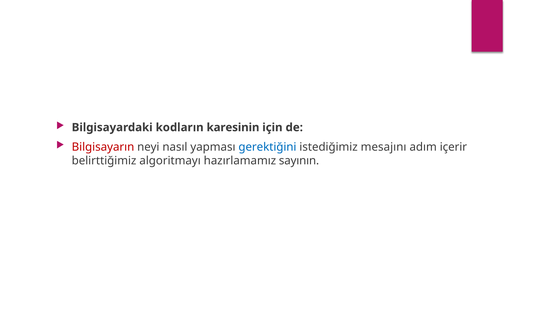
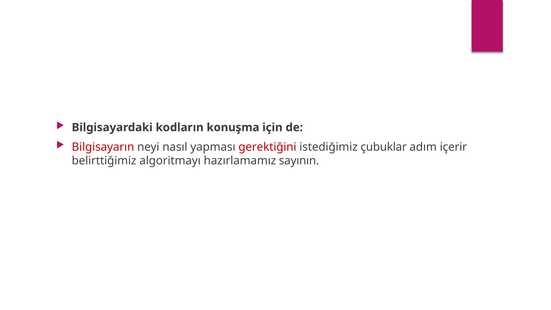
karesinin: karesinin -> konuşma (233, 127)
gerektiğini colour: blue -> red (267, 147)
mesajını: mesajını -> çubuklar (384, 147)
